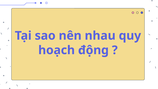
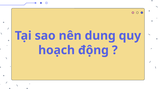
nhau: nhau -> dung (100, 36)
